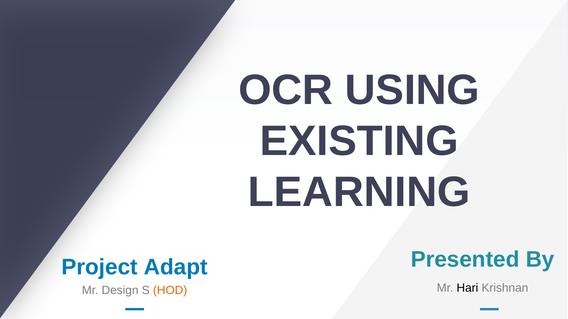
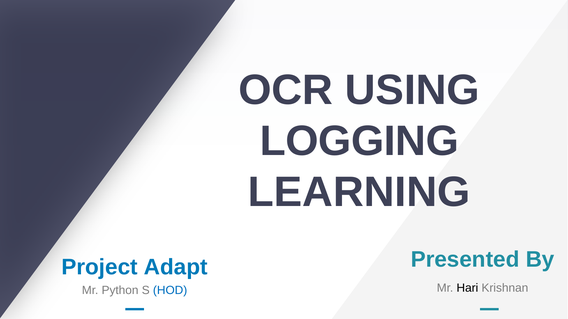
EXISTING: EXISTING -> LOGGING (359, 141)
Design: Design -> Python (120, 291)
HOD colour: orange -> blue (170, 291)
